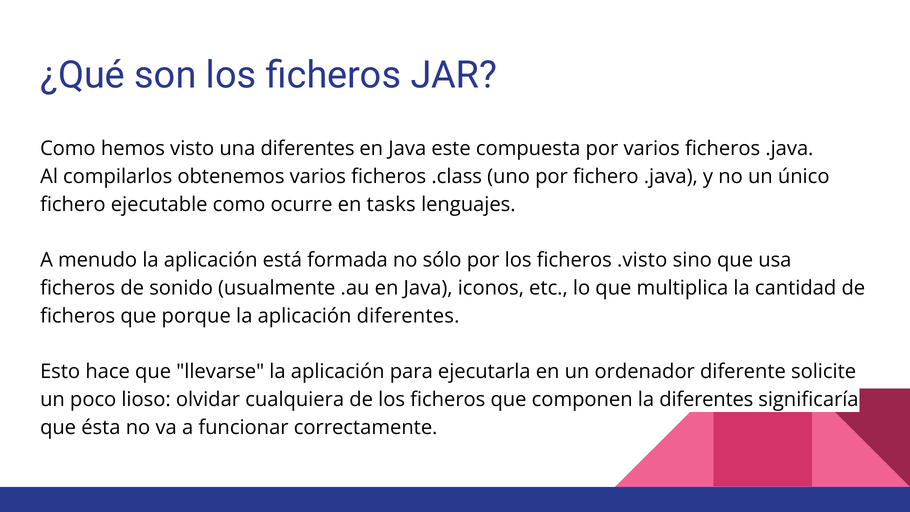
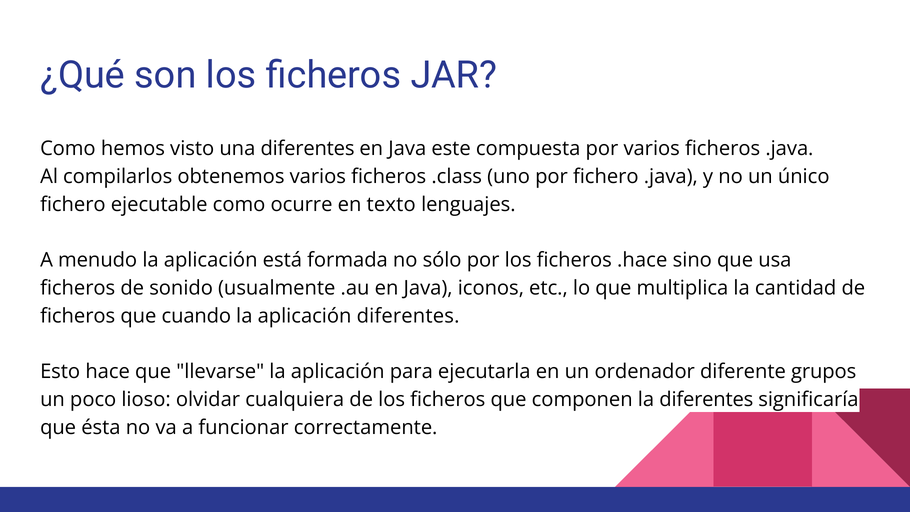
tasks: tasks -> texto (391, 204)
.visto: .visto -> .hace (642, 260)
porque: porque -> cuando (196, 316)
solicite: solicite -> grupos (824, 372)
